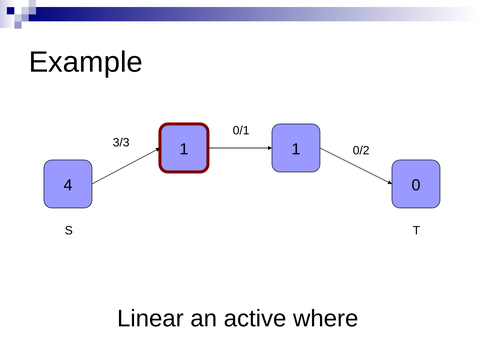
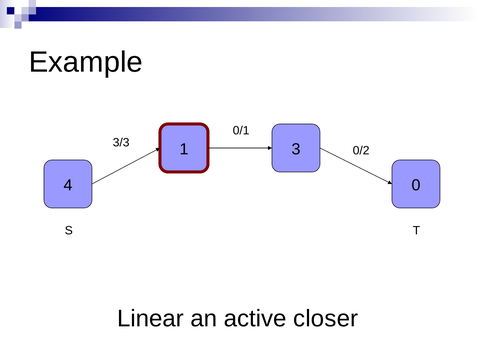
1 1: 1 -> 3 (296, 149)
where: where -> closer (326, 318)
